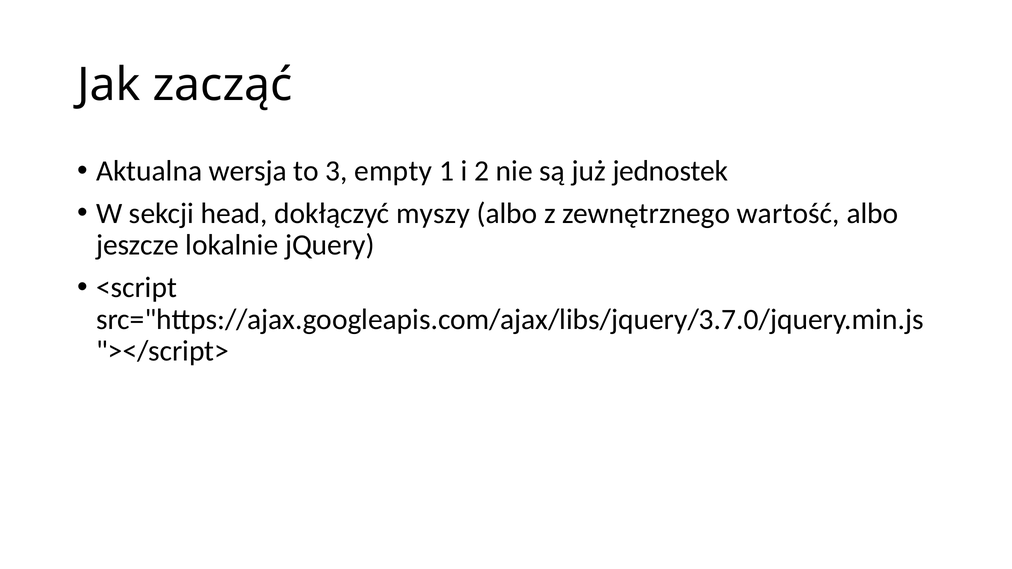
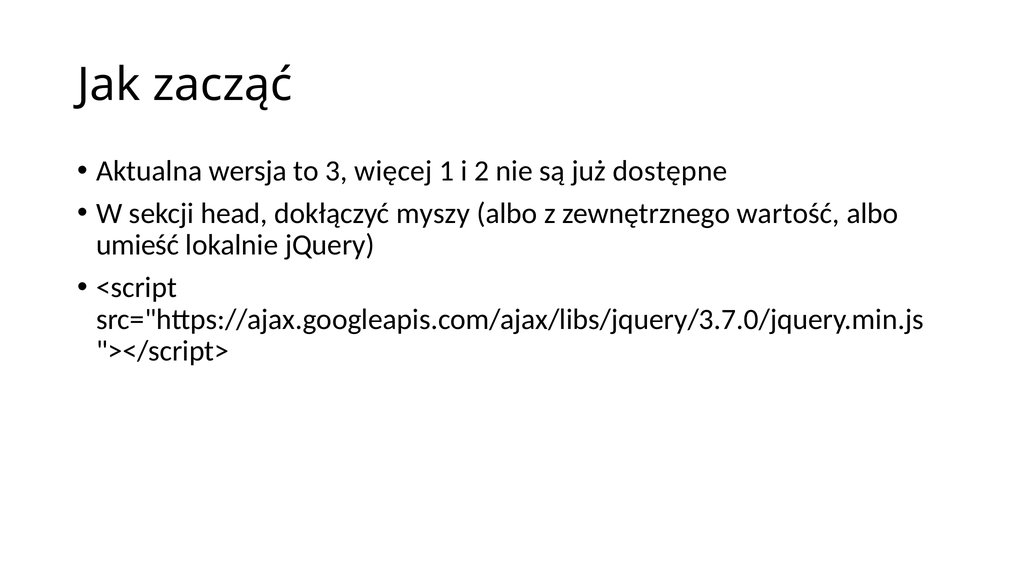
empty: empty -> więcej (393, 171)
jednostek: jednostek -> dostępne (670, 171)
jeszcze: jeszcze -> umieść (138, 245)
